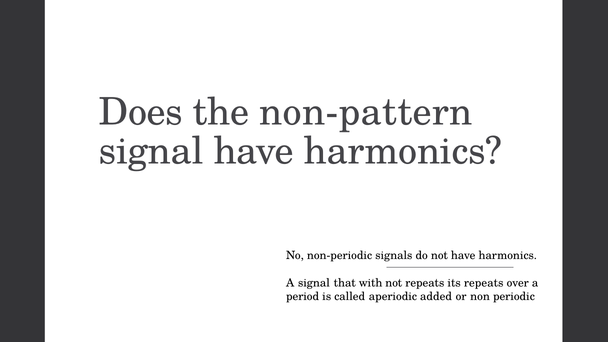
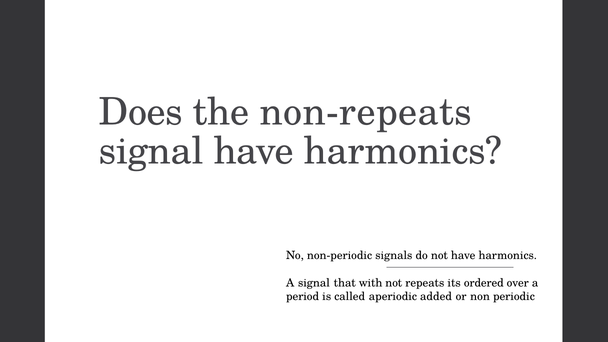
non-pattern: non-pattern -> non-repeats (366, 112)
its repeats: repeats -> ordered (484, 283)
